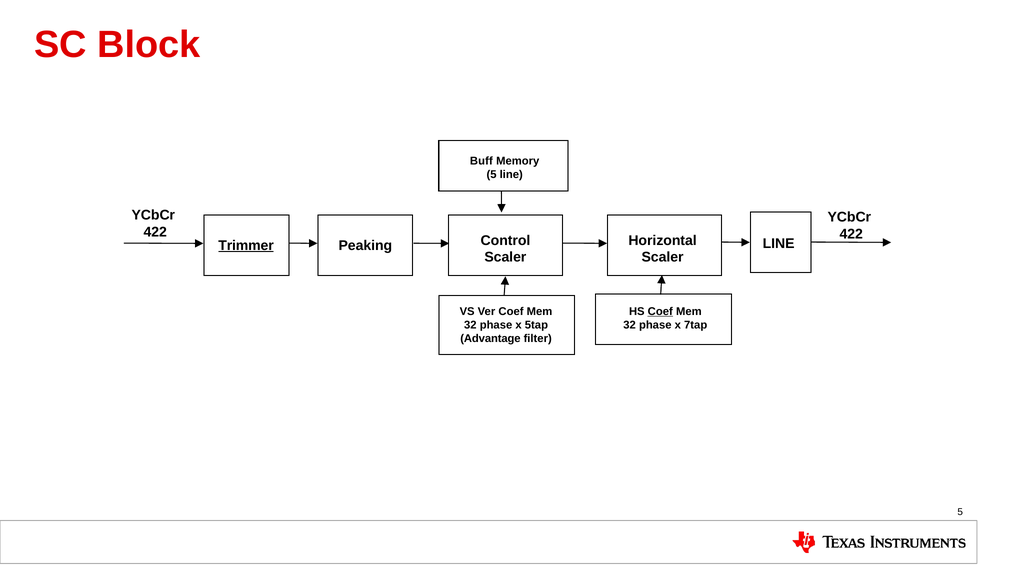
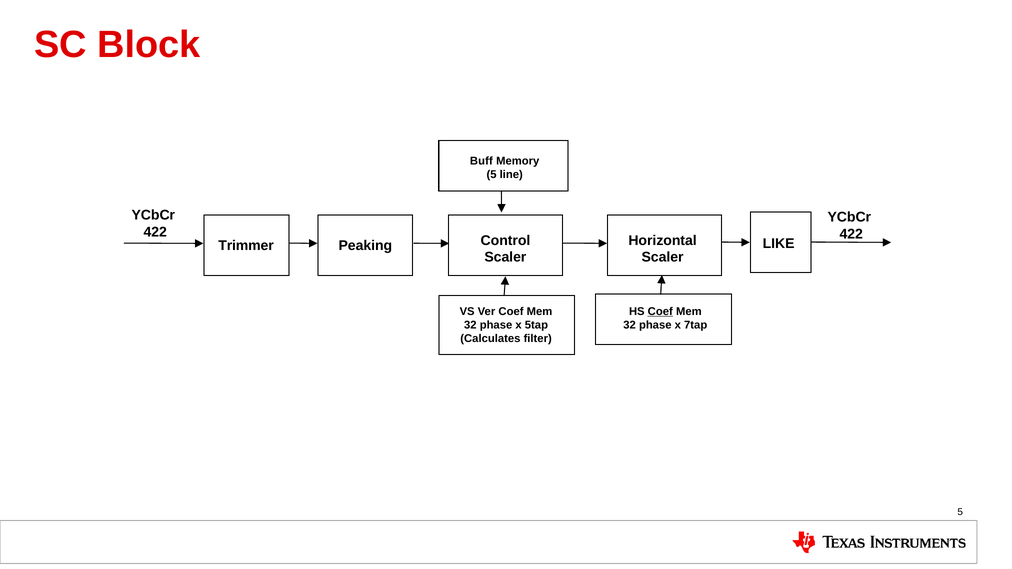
LINE: LINE -> LIKE (779, 244)
Trimmer underline: present -> none (246, 246)
Advantage: Advantage -> Calculates (490, 339)
